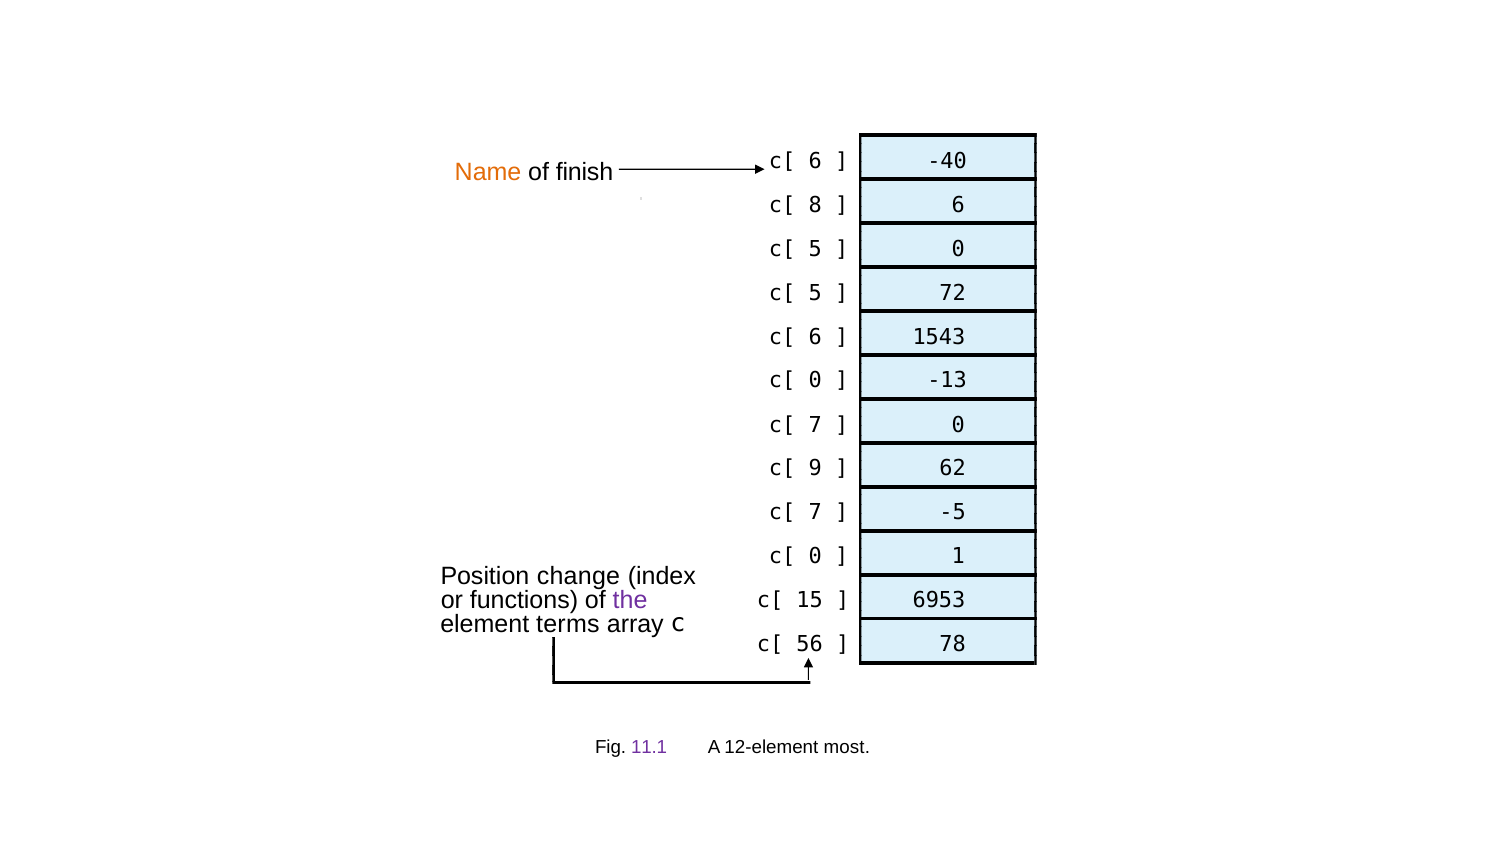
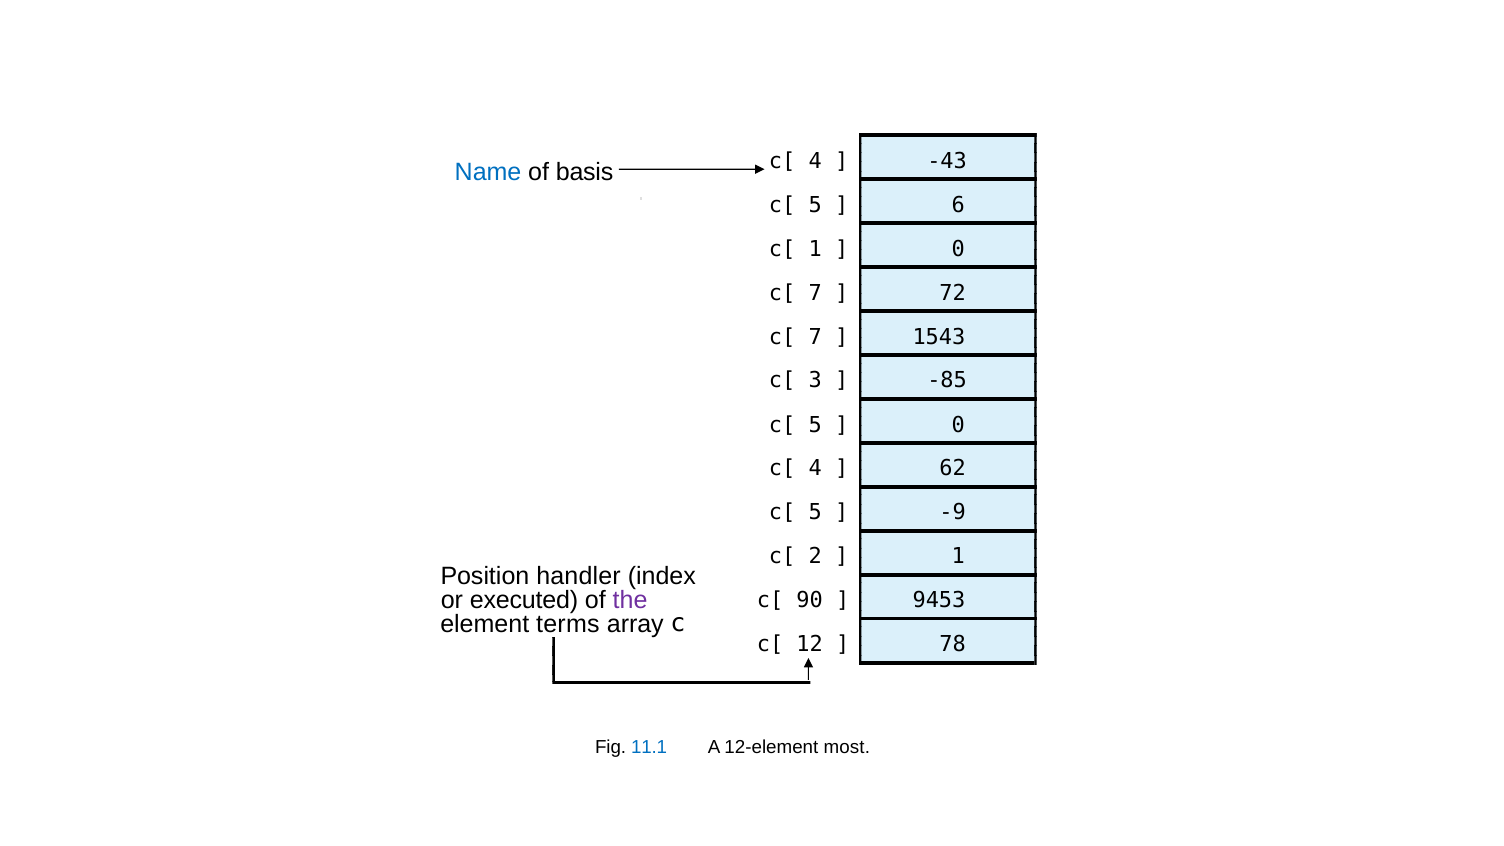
-40: -40 -> -43 (947, 161)
Name colour: orange -> blue (488, 172)
finish: finish -> basis (585, 172)
6: 6 -> 4 (815, 161)
8: 8 -> 5 (815, 205)
5: 5 -> 1 (815, 249)
5: 5 -> 7 (815, 293)
6: 6 -> 7 (815, 337)
0: 0 -> 3 (815, 381)
-13: -13 -> -85 (947, 381)
7: 7 -> 5 (815, 425)
9: 9 -> 4 (815, 469)
7: 7 -> 5 (815, 513)
-5: -5 -> -9 (953, 513)
0: 0 -> 2 (815, 557)
change: change -> handler (579, 576)
functions: functions -> executed (524, 600)
15: 15 -> 90 (810, 601)
6953: 6953 -> 9453 (939, 601)
56: 56 -> 12 (810, 645)
11.1 colour: purple -> blue (649, 748)
